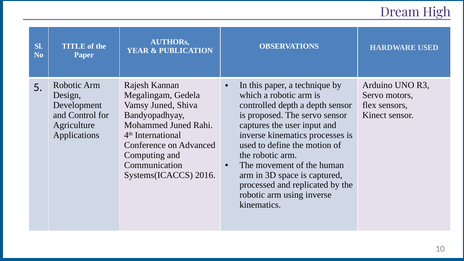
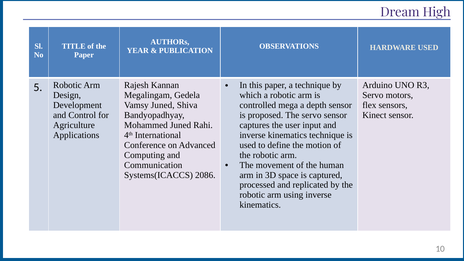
controlled depth: depth -> mega (288, 105)
kinematics processes: processes -> technique (327, 135)
2016: 2016 -> 2086 (205, 175)
